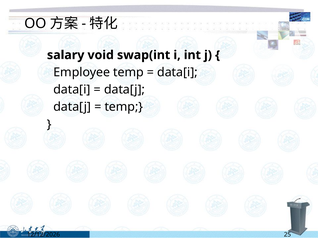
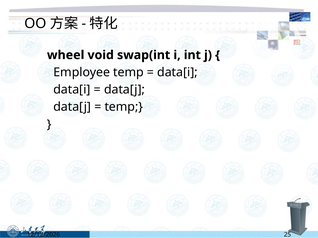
salary: salary -> wheel (66, 55)
